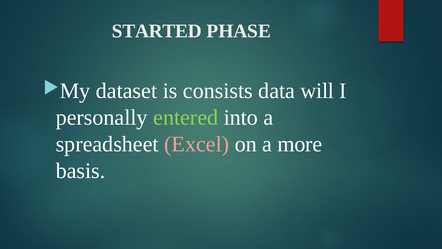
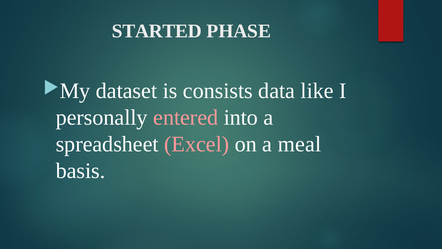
will: will -> like (317, 91)
entered colour: light green -> pink (186, 117)
more: more -> meal (300, 144)
